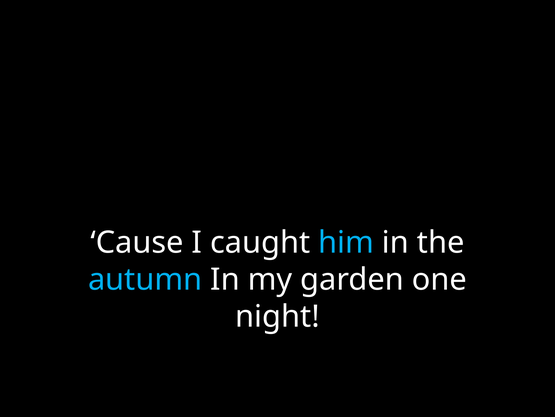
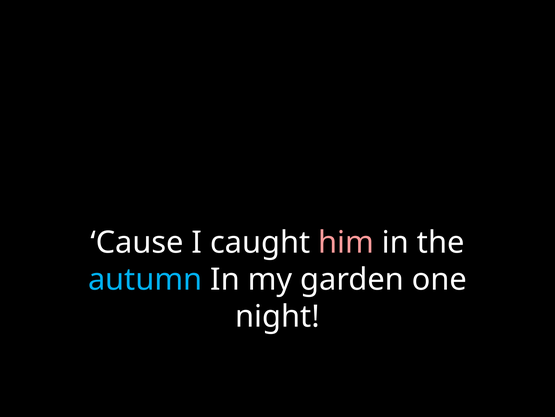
him colour: light blue -> pink (346, 242)
